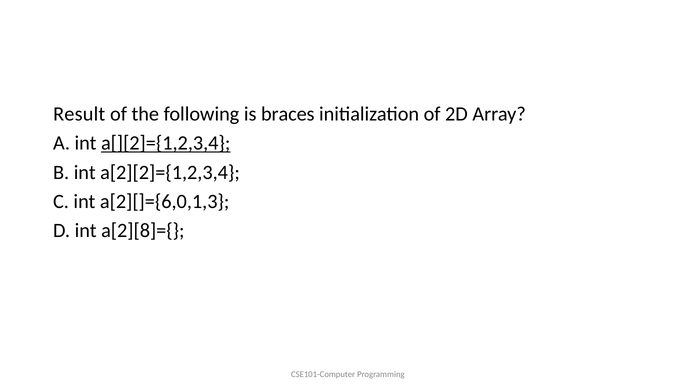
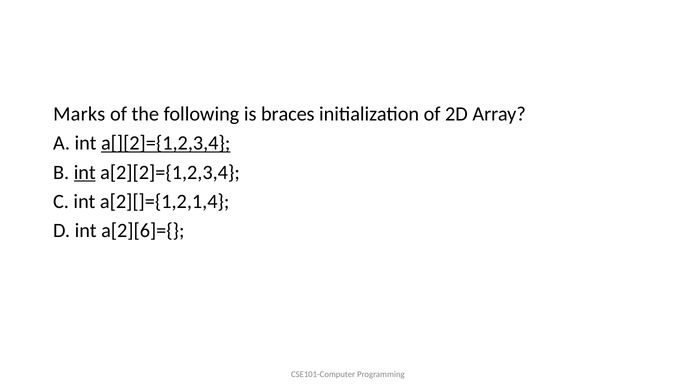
Result: Result -> Marks (79, 114)
int underline: none -> present (85, 172)
a[2][]={6,0,1,3: a[2][]={6,0,1,3 -> a[2][]={1,2,1,4 (165, 201)
a[2][8]={: a[2][8]={ -> a[2][6]={ (143, 230)
